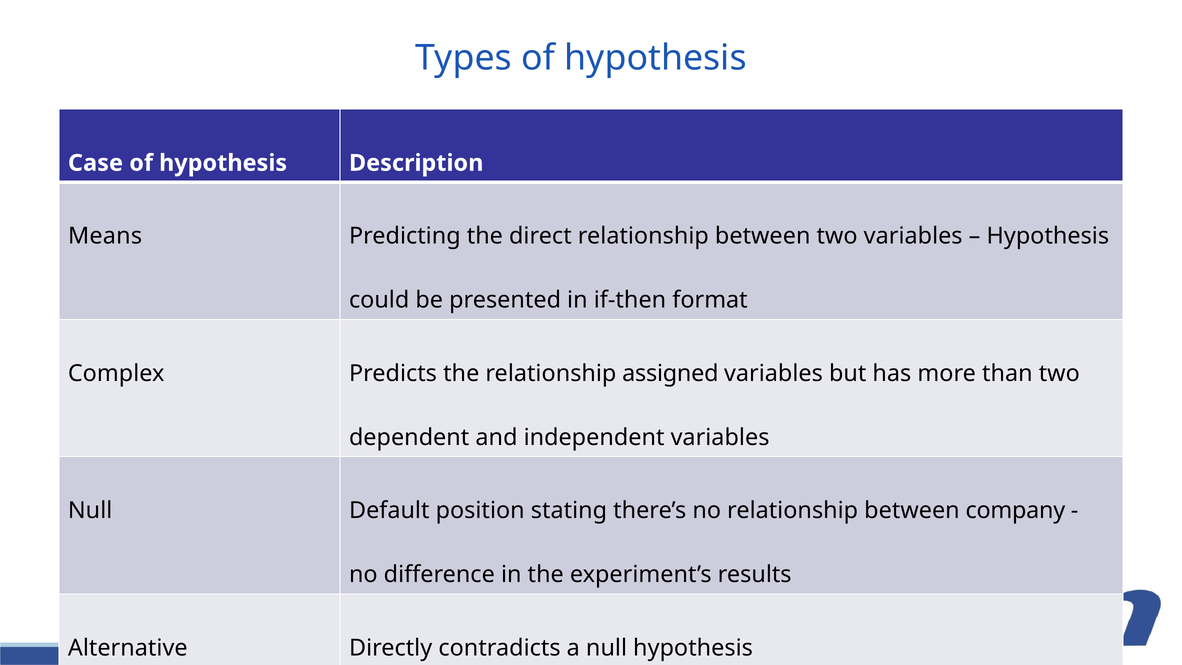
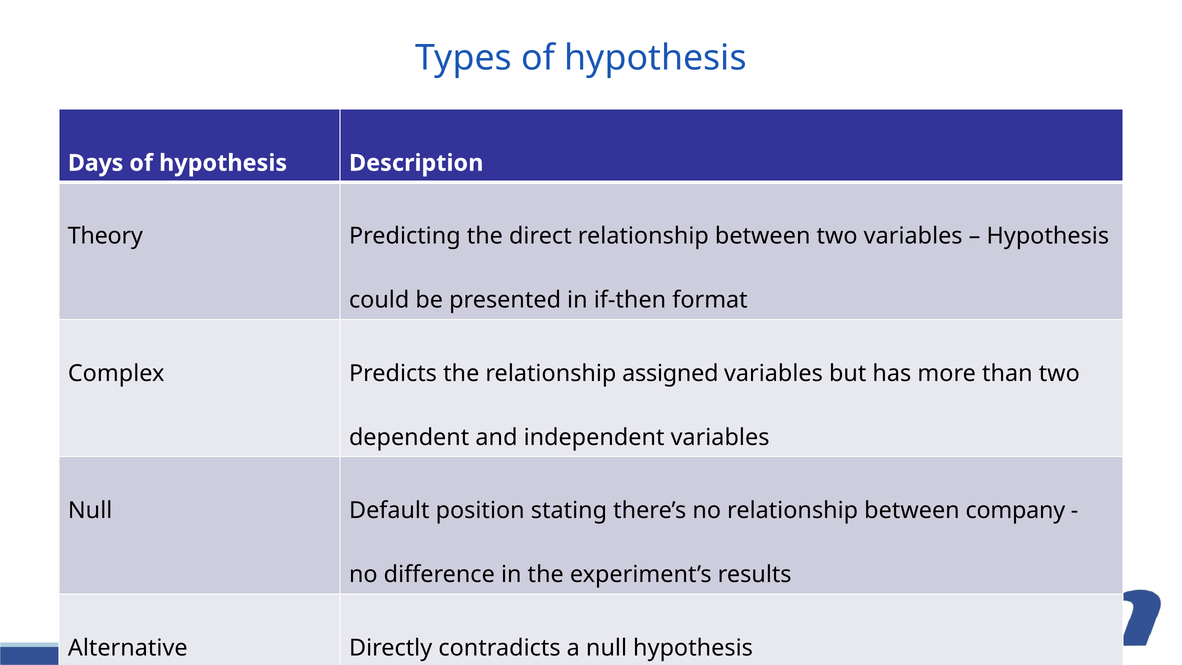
Case: Case -> Days (96, 163)
Means: Means -> Theory (105, 236)
